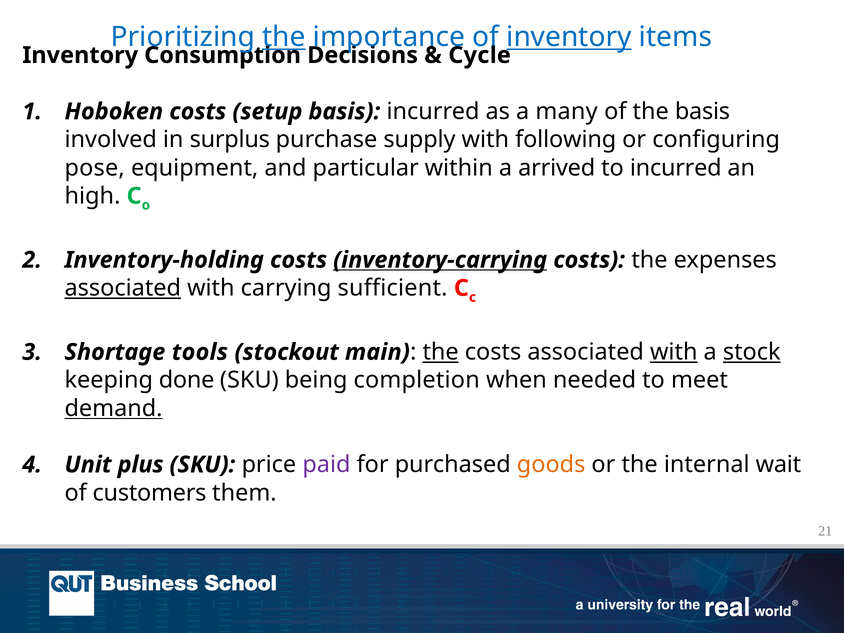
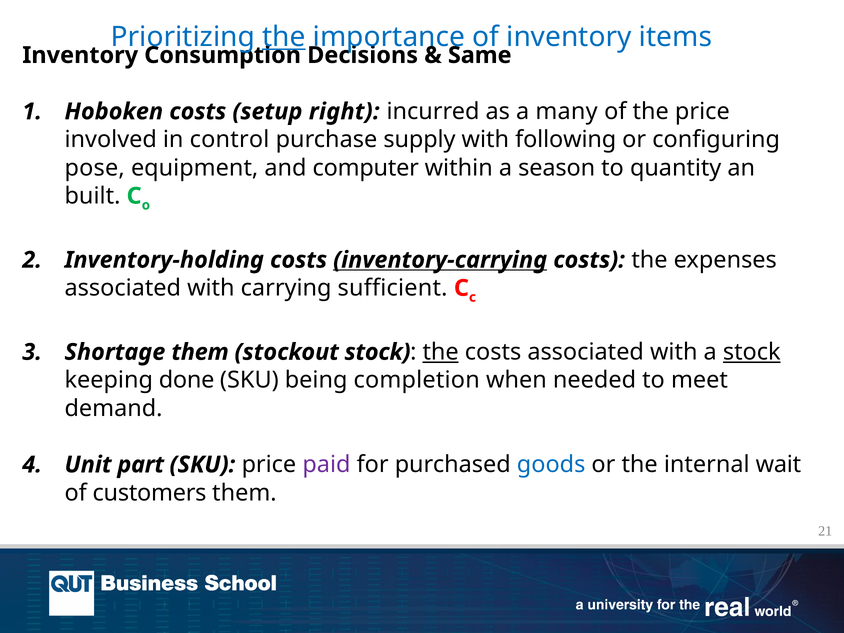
inventory underline: present -> none (569, 37)
Cycle: Cycle -> Same (480, 55)
setup basis: basis -> right (344, 112)
the basis: basis -> price (702, 112)
surplus: surplus -> control (230, 140)
particular: particular -> computer (366, 168)
arrived: arrived -> season (557, 168)
to incurred: incurred -> quantity (676, 168)
high: high -> built (92, 196)
associated underline: present -> none (123, 288)
Shortage tools: tools -> them (200, 352)
stockout main: main -> stock (378, 352)
with underline: present -> none (674, 352)
demand underline: present -> none (114, 408)
plus: plus -> part (141, 465)
goods colour: orange -> blue (551, 465)
